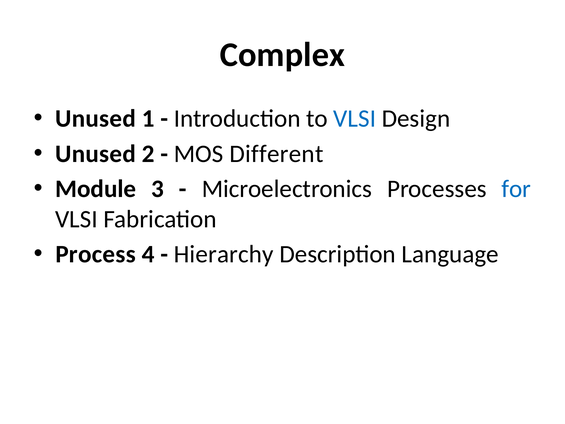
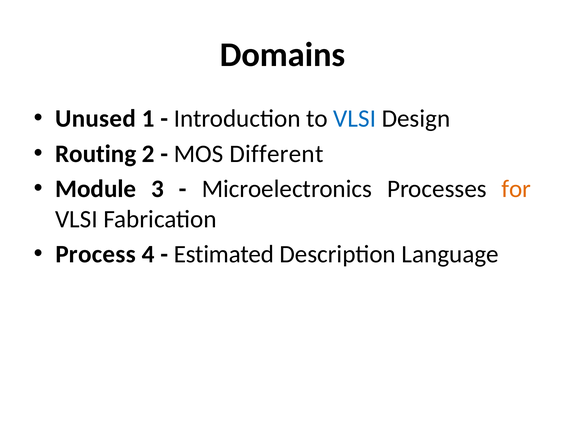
Complex: Complex -> Domains (282, 55)
Unused: Unused -> Routing (96, 154)
for colour: blue -> orange (516, 189)
Hierarchy: Hierarchy -> Estimated (224, 254)
